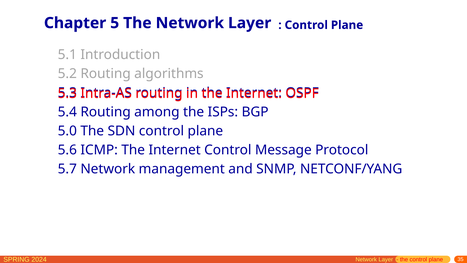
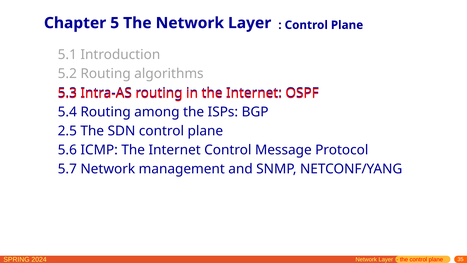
5.0: 5.0 -> 2.5 (67, 131)
